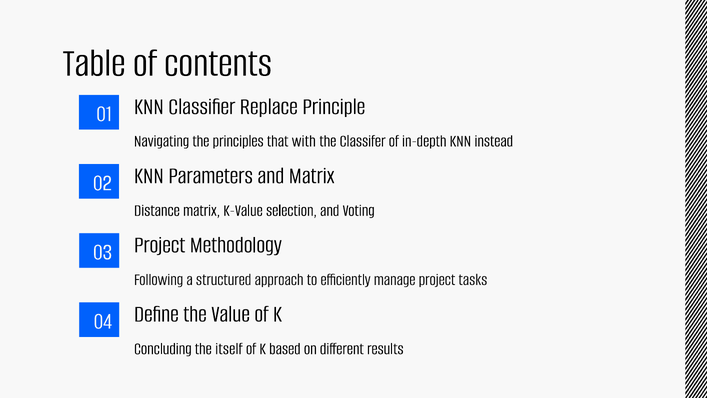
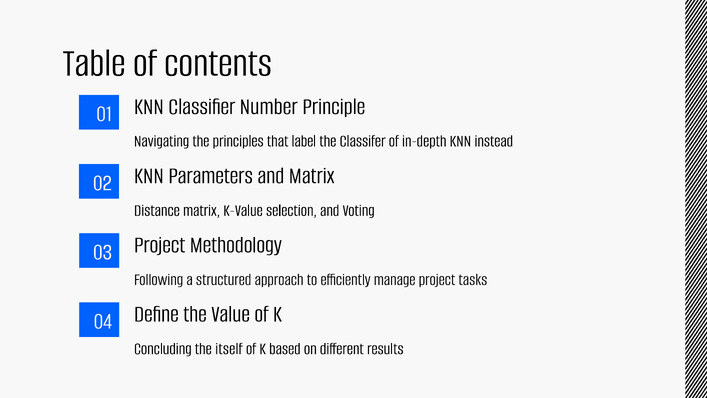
Replace: Replace -> Number (269, 106)
with: with -> label (304, 140)
